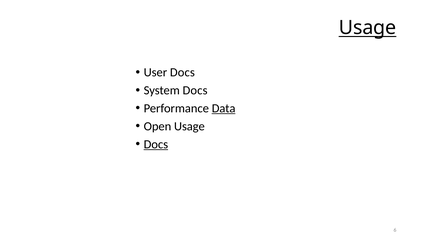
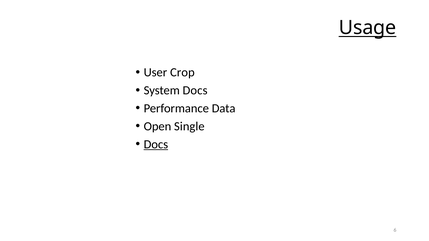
User Docs: Docs -> Crop (182, 73)
Data underline: present -> none (224, 109)
Open Usage: Usage -> Single (189, 126)
